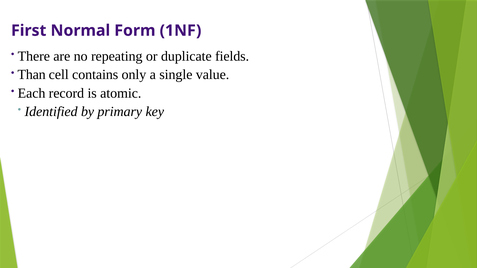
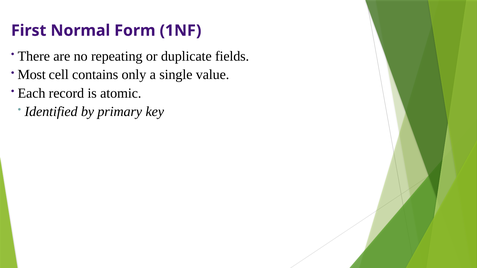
Than: Than -> Most (32, 75)
